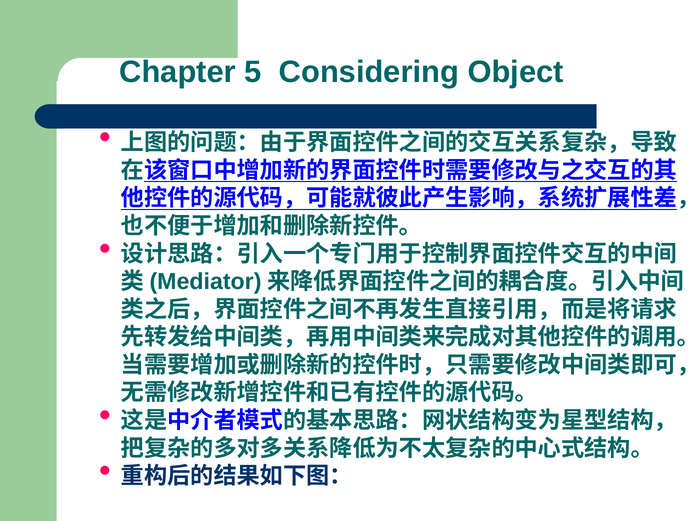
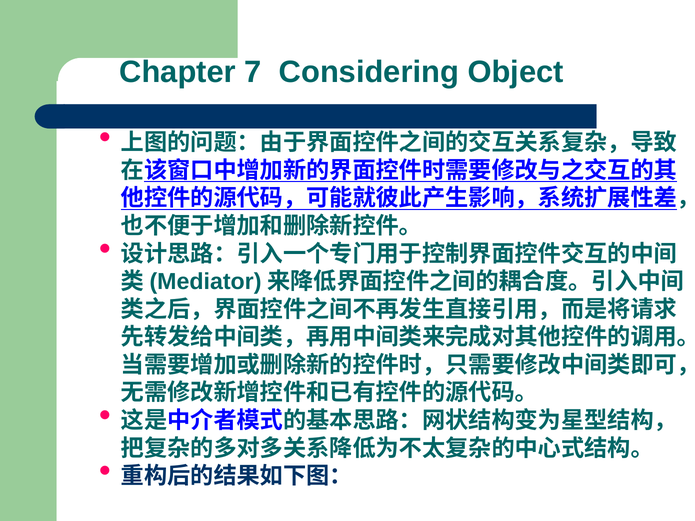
5: 5 -> 7 (253, 72)
